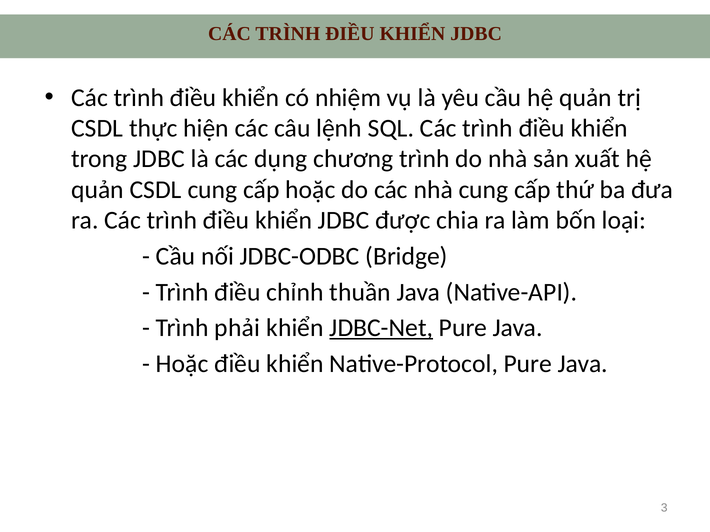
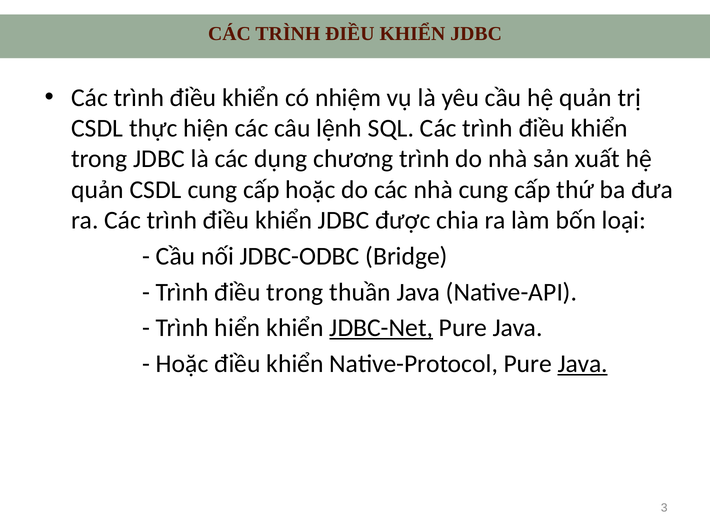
điều chỉnh: chỉnh -> trong (295, 292)
phải: phải -> hiển (237, 328)
Java underline: none -> present (583, 364)
